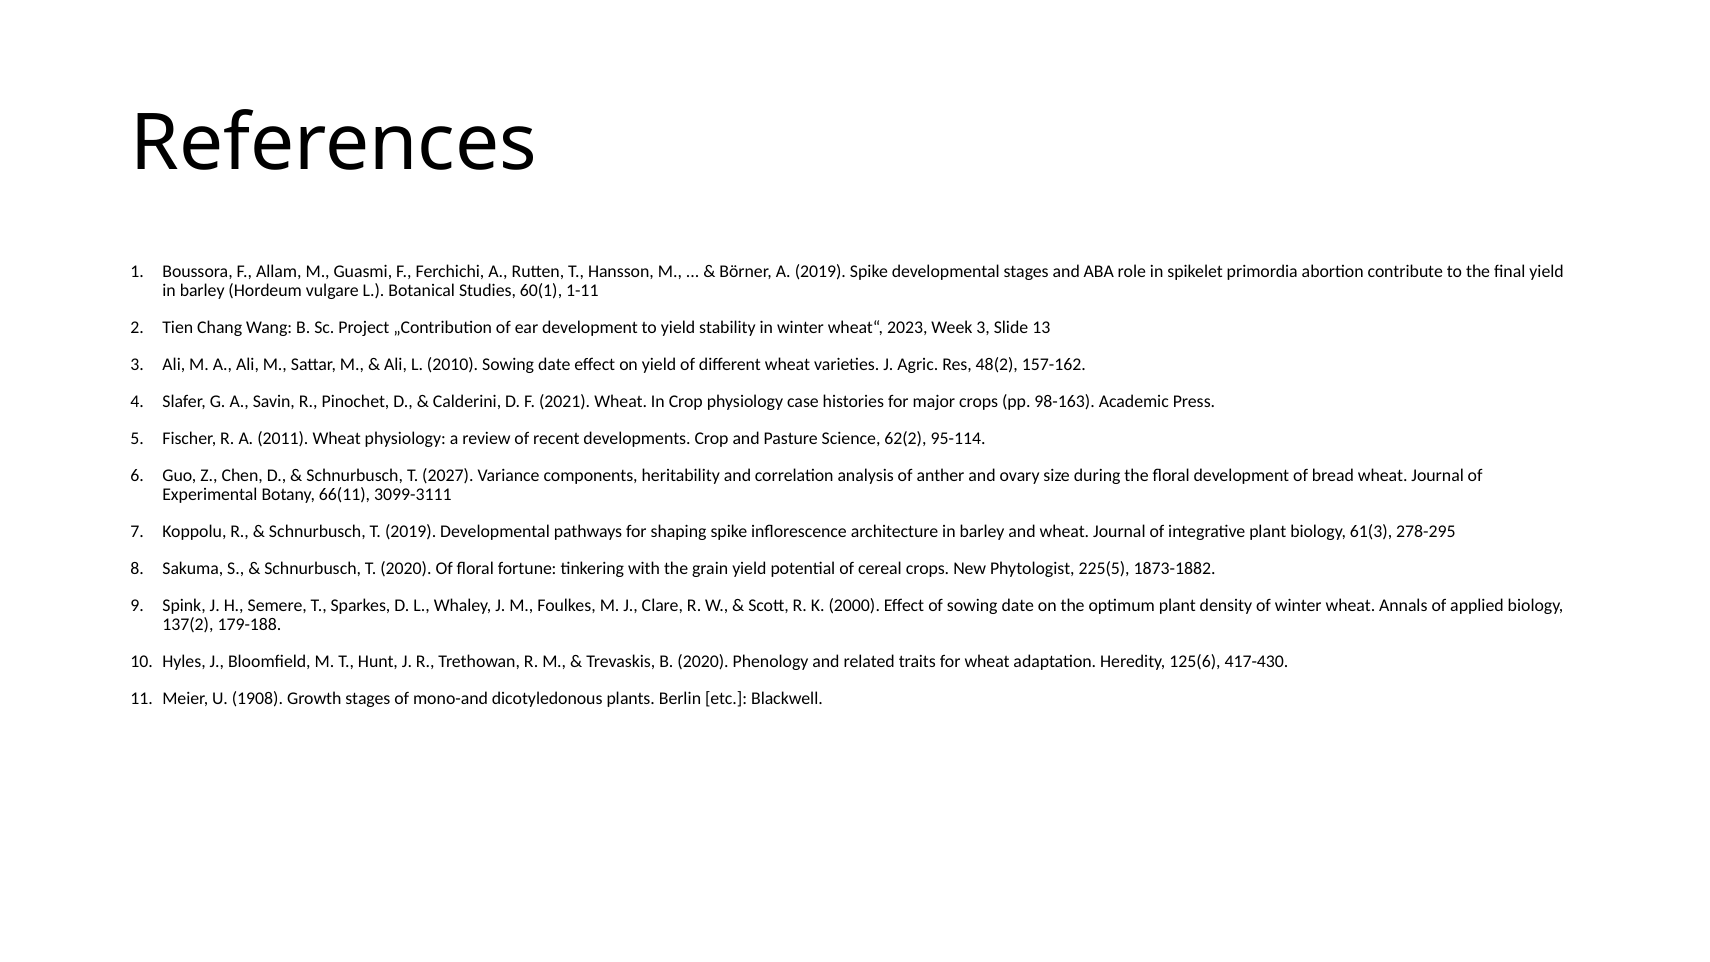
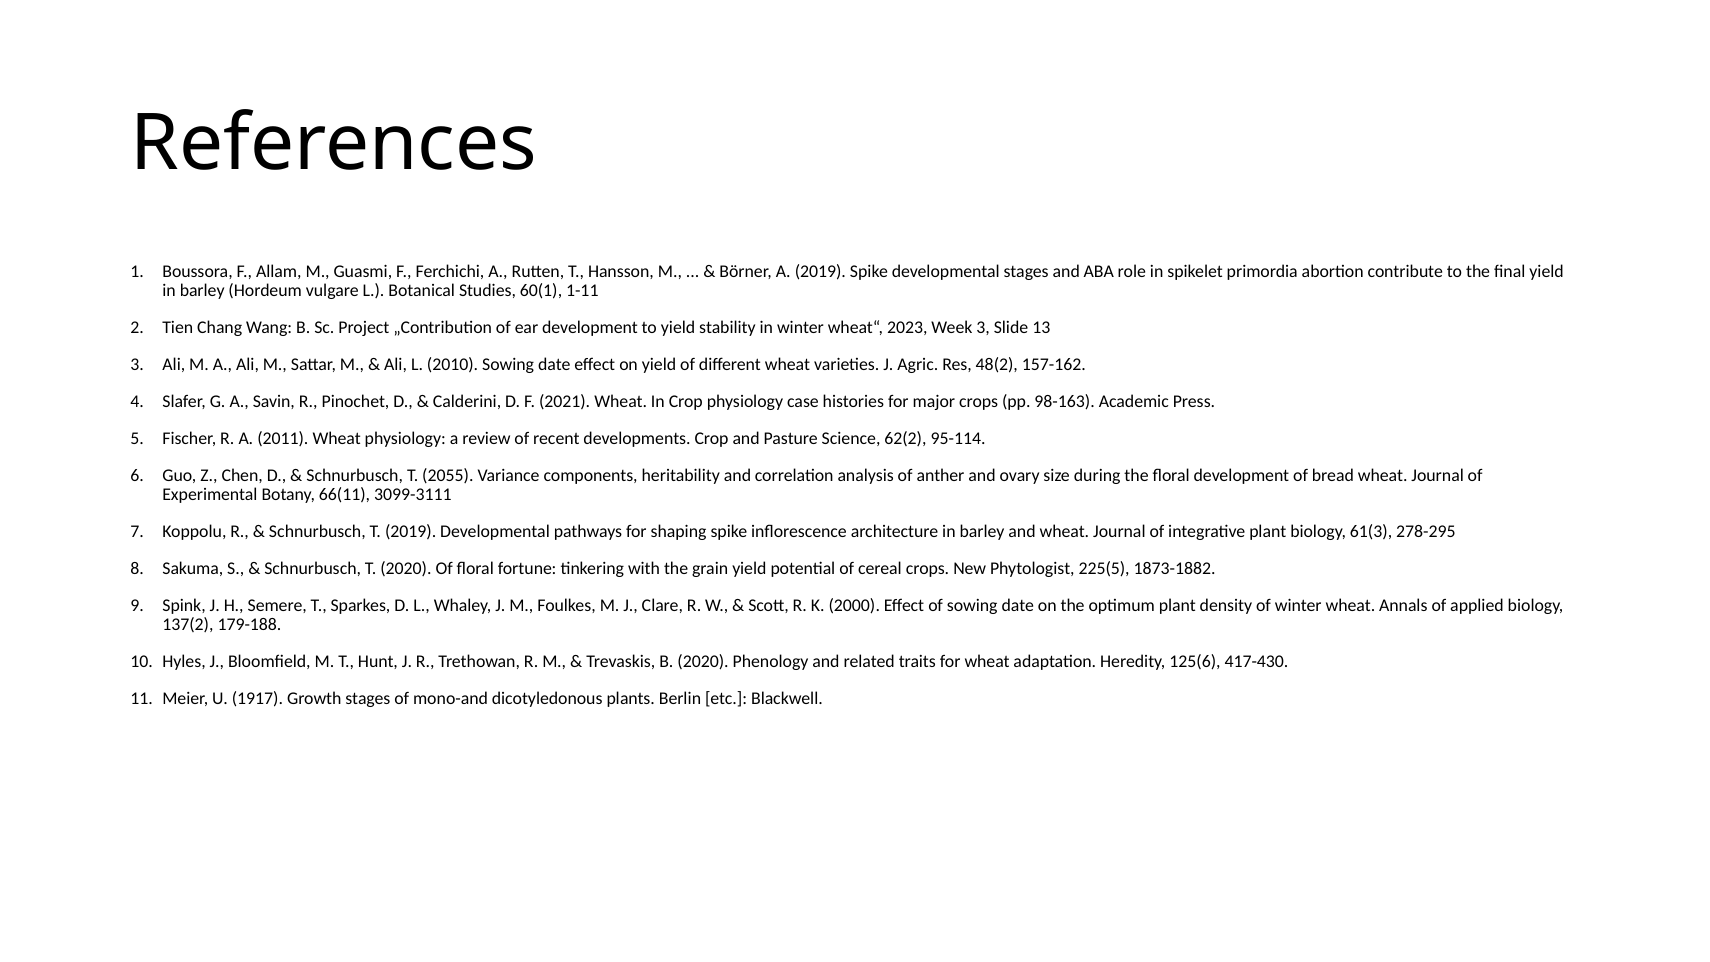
2027: 2027 -> 2055 (448, 476)
1908: 1908 -> 1917 (257, 699)
